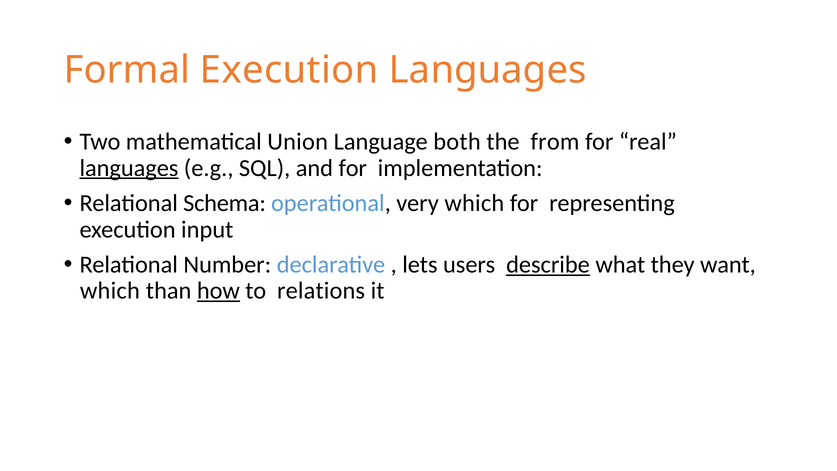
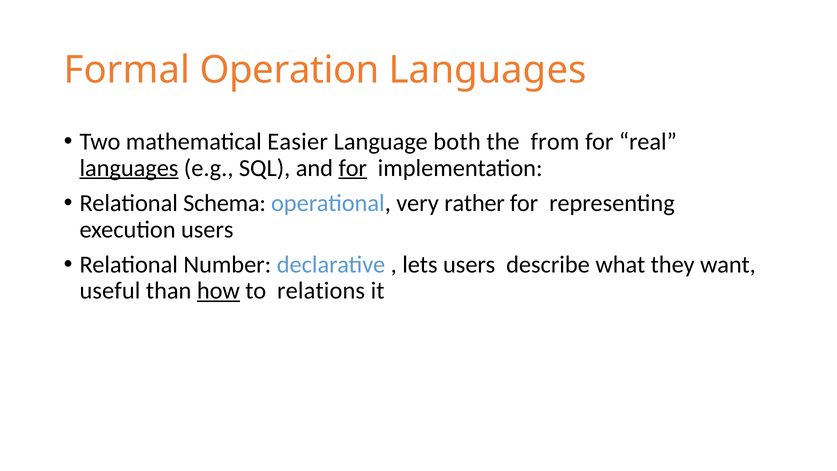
Formal Execution: Execution -> Operation (290, 70)
Union: Union -> Easier (298, 142)
for underline: none -> present (353, 168)
very which: which -> rather (475, 203)
execution input: input -> users (207, 229)
describe underline: present -> none (548, 264)
which: which -> useful (110, 291)
